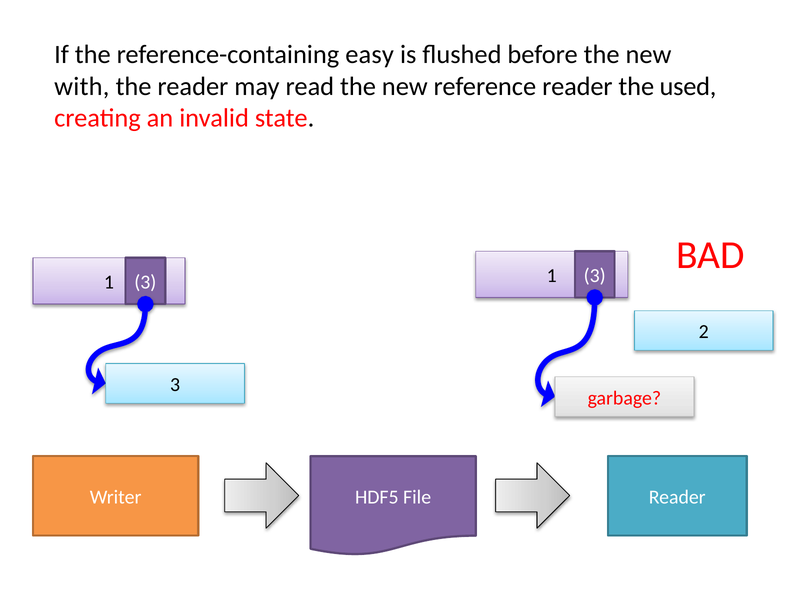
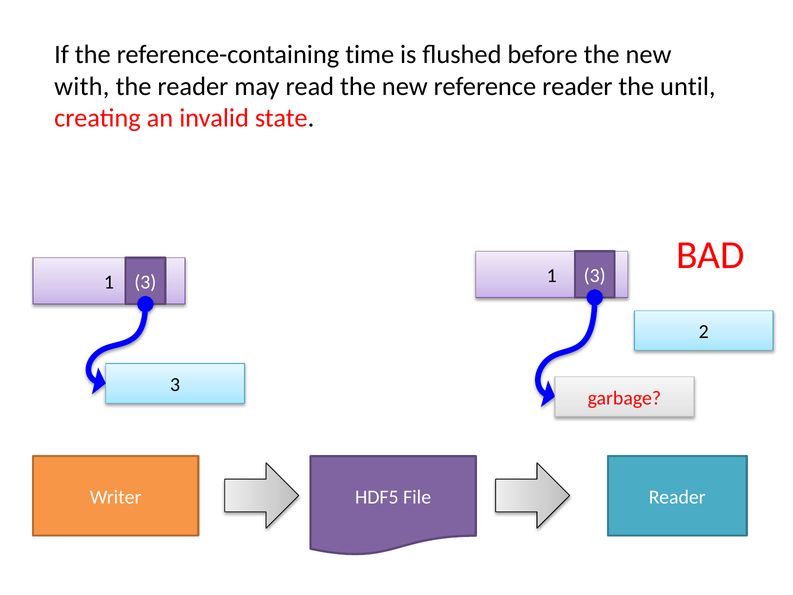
easy: easy -> time (370, 55)
used: used -> until (688, 86)
